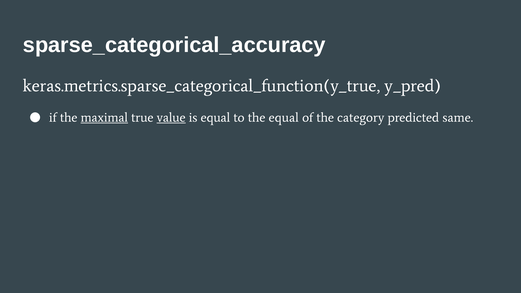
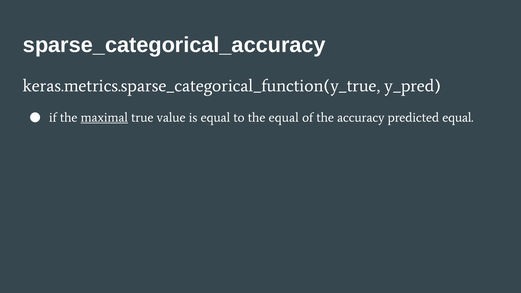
value underline: present -> none (171, 117)
category: category -> accuracy (361, 117)
predicted same: same -> equal (458, 117)
